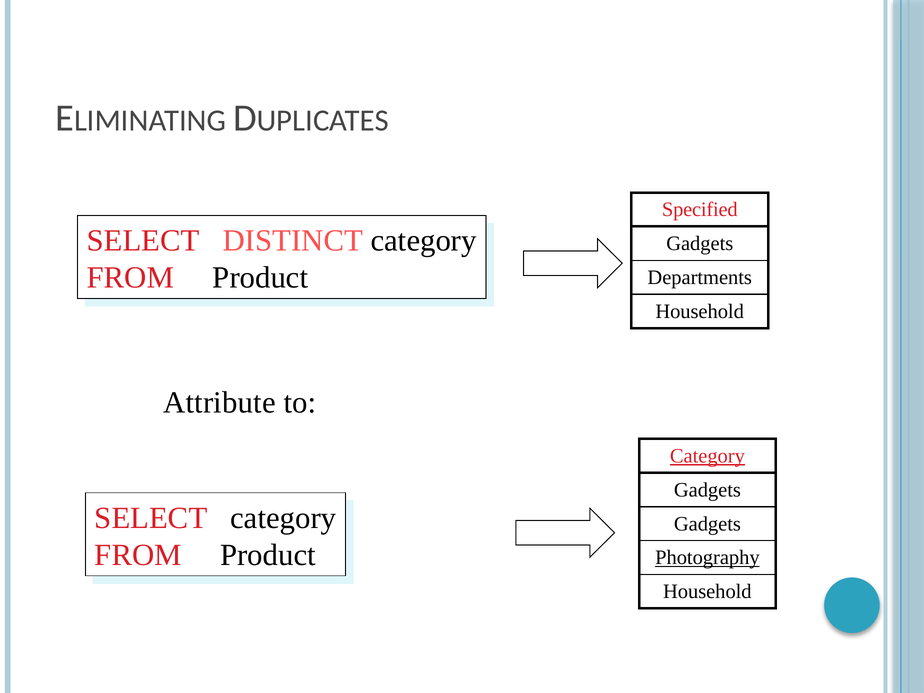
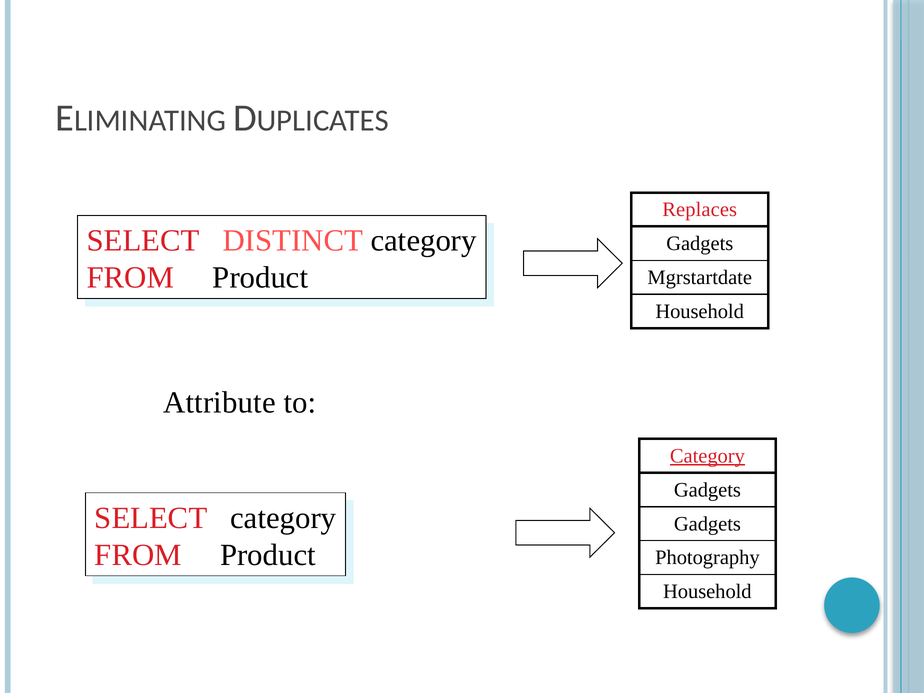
Specified: Specified -> Replaces (700, 210)
Departments: Departments -> Mgrstartdate (700, 277)
Photography underline: present -> none (707, 558)
